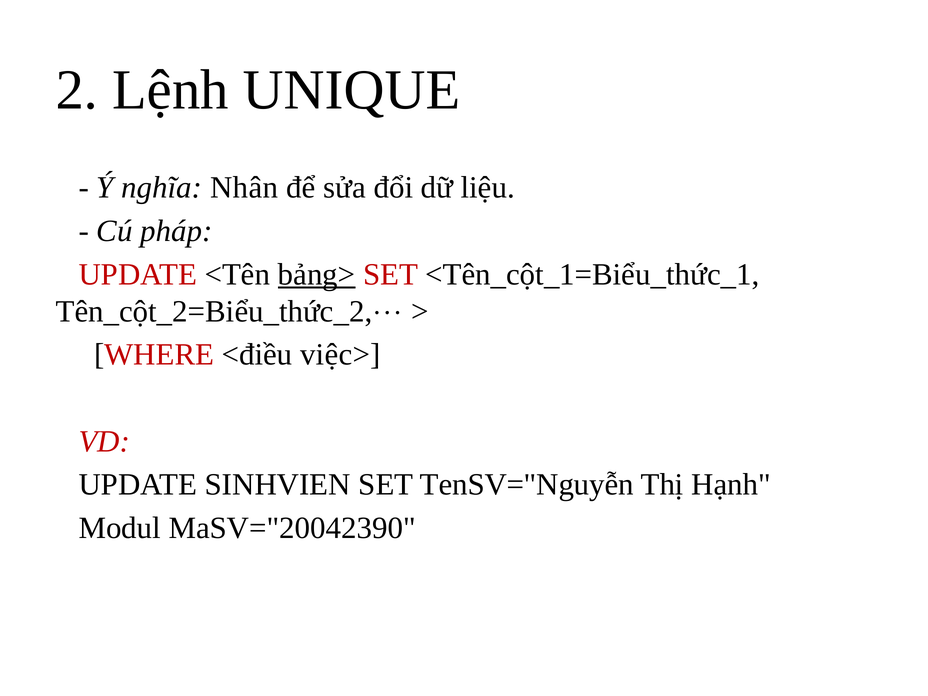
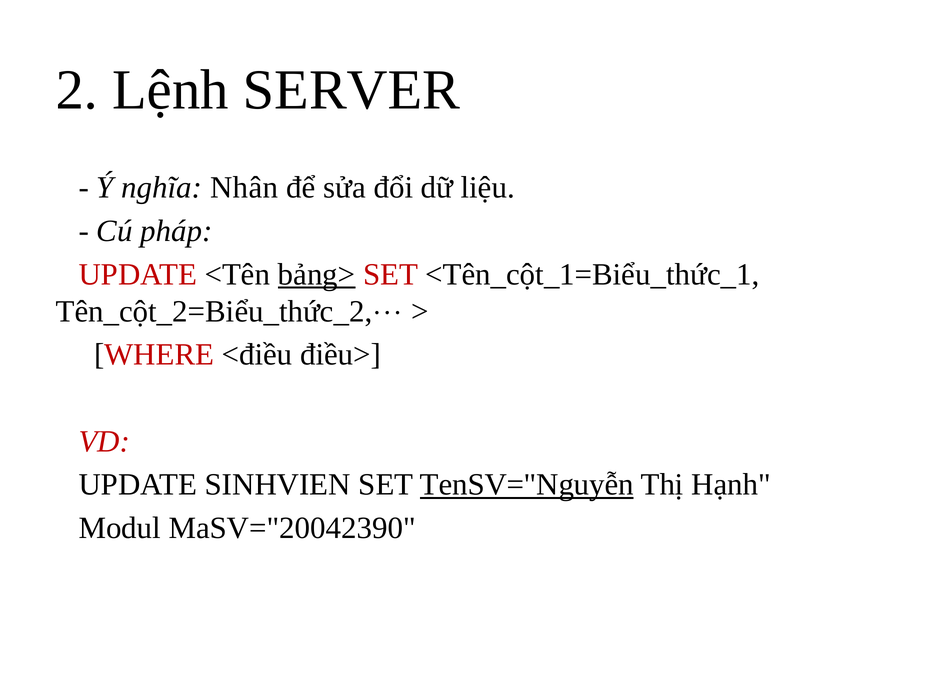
UNIQUE: UNIQUE -> SERVER (352, 90)
việc>: việc> -> điều> (341, 355)
TenSV="Nguyễn underline: none -> present (527, 485)
